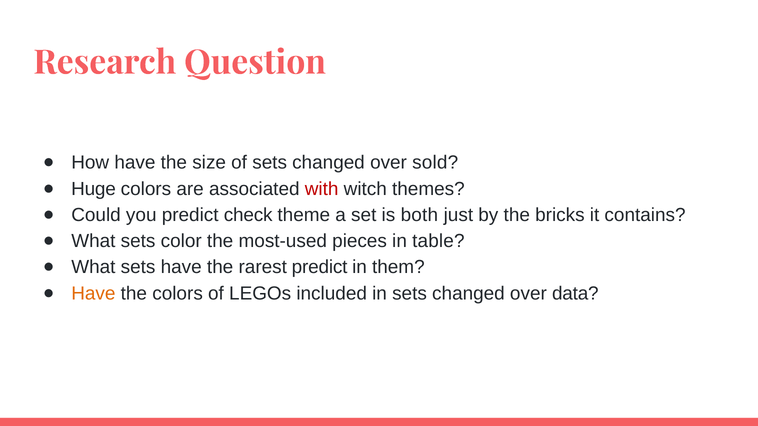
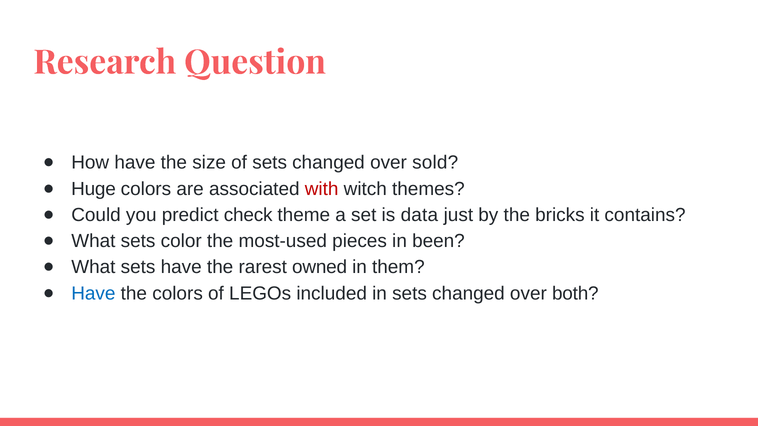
both: both -> data (419, 215)
table: table -> been (438, 241)
rarest predict: predict -> owned (320, 267)
Have colour: orange -> blue (93, 294)
data: data -> both (575, 294)
